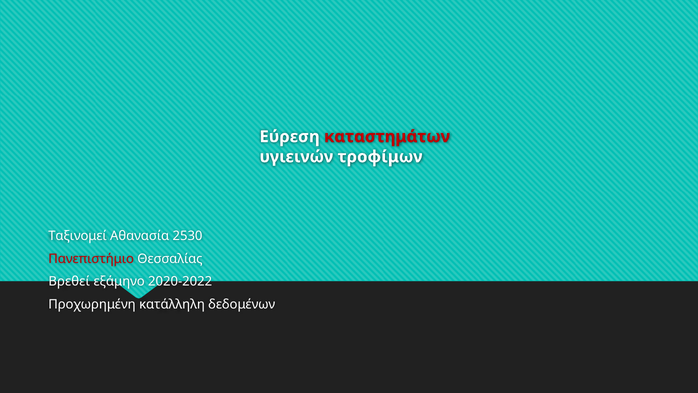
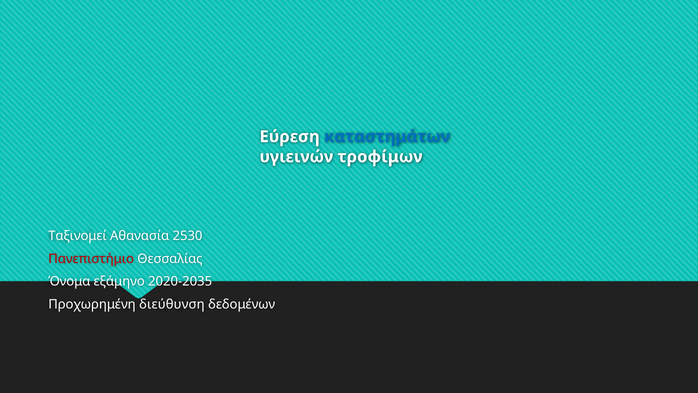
καταστημάτων colour: red -> blue (387, 137)
Βρεθεί: Βρεθεί -> Όνομα (69, 281)
2020-2022: 2020-2022 -> 2020-2035 (180, 281)
κατάλληλη: κατάλληλη -> διεύθυνση (172, 304)
